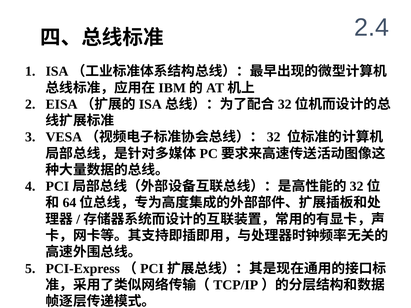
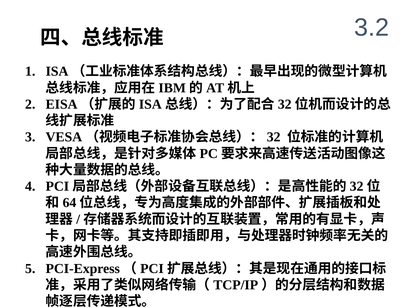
2.4: 2.4 -> 3.2 (372, 27)
